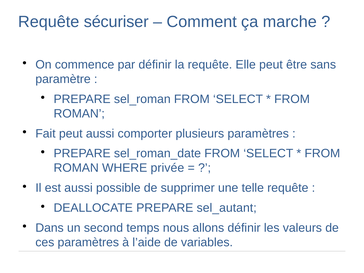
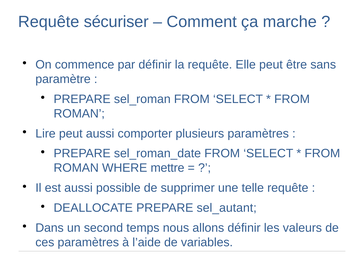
Fait: Fait -> Lire (46, 134)
privée: privée -> mettre (168, 168)
